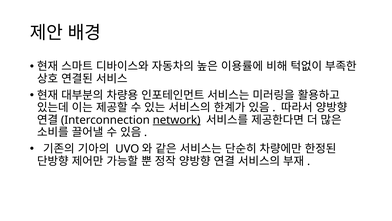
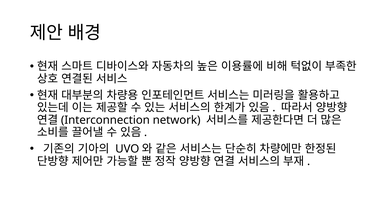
network underline: present -> none (177, 120)
